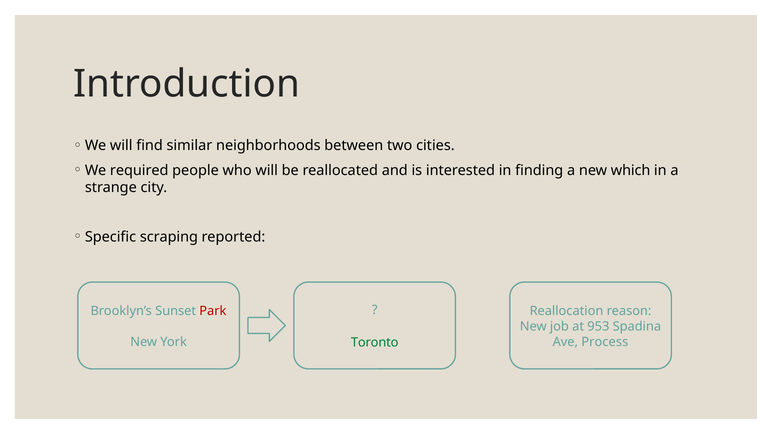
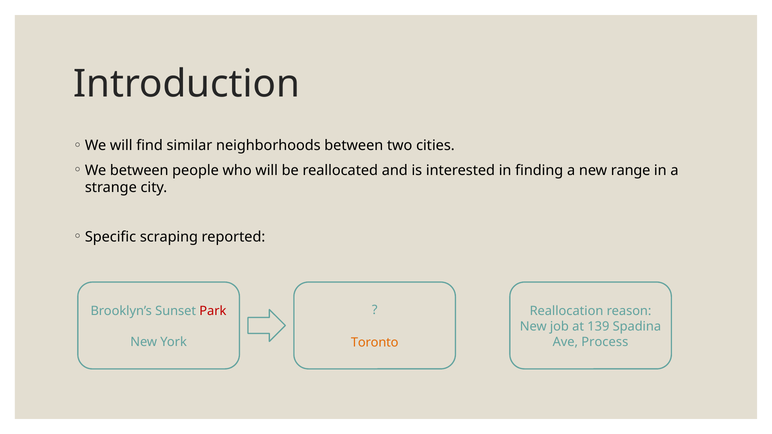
We required: required -> between (139, 170)
which: which -> range (631, 170)
953: 953 -> 139 (598, 327)
Toronto colour: green -> orange (375, 343)
